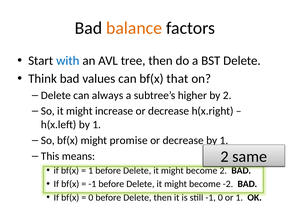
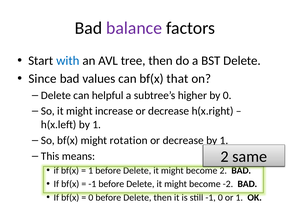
balance colour: orange -> purple (134, 28)
Think: Think -> Since (43, 79)
always: always -> helpful (108, 96)
by 2: 2 -> 0 (227, 96)
promise: promise -> rotation (129, 141)
